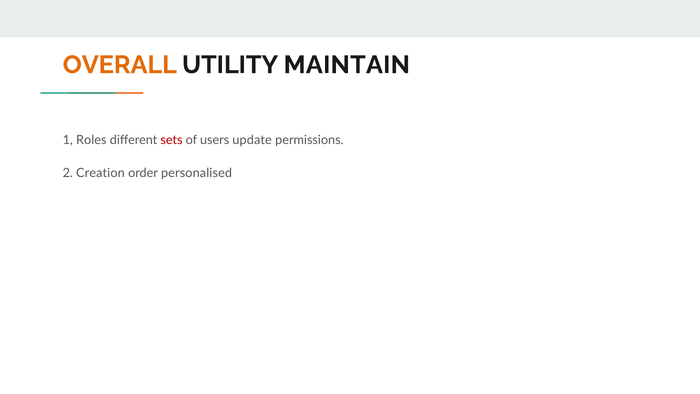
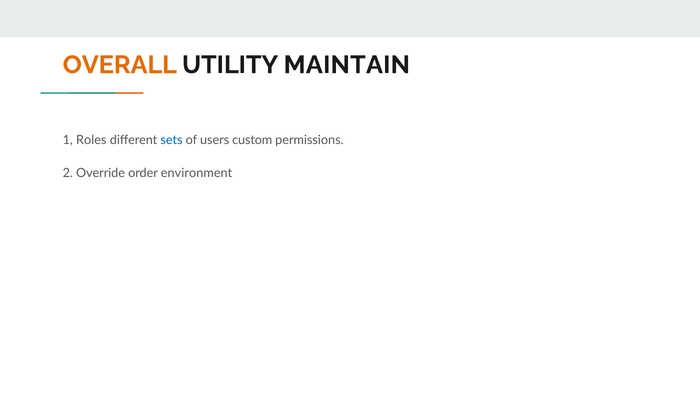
sets colour: red -> blue (171, 140)
update: update -> custom (252, 140)
Creation: Creation -> Override (101, 173)
personalised: personalised -> environment (197, 173)
